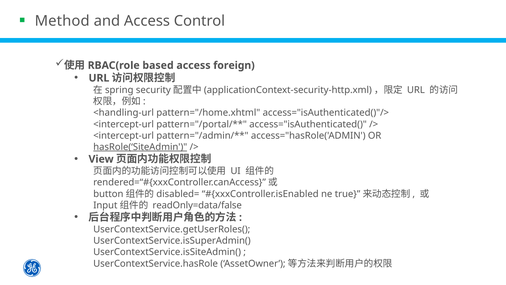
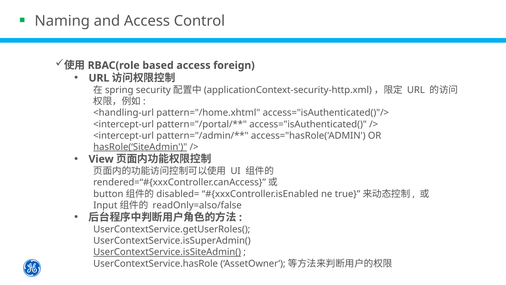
Method: Method -> Naming (62, 21)
readOnly=data/false: readOnly=data/false -> readOnly=also/false (197, 205)
UserContextService.isSiteAdmin( underline: none -> present (167, 252)
